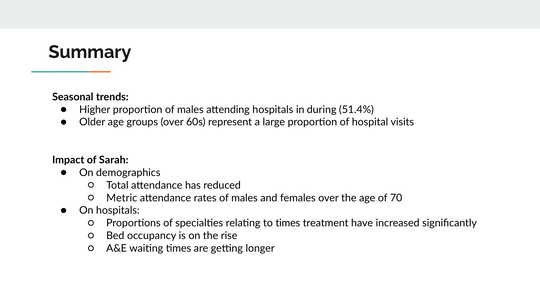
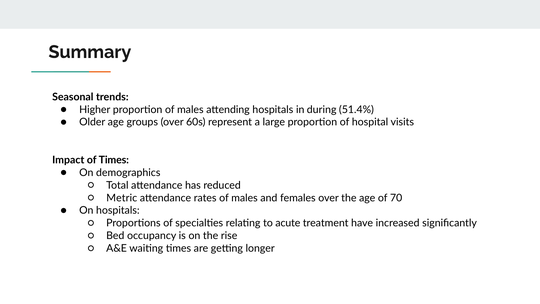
of Sarah: Sarah -> Times (114, 160)
to times: times -> acute (288, 223)
